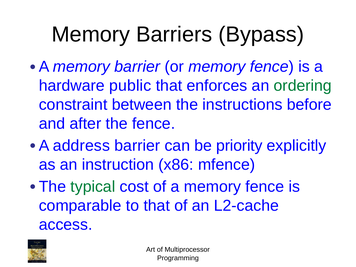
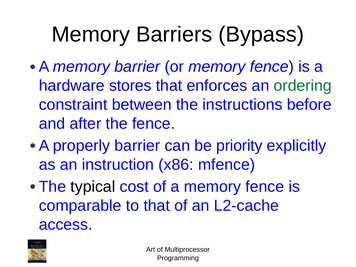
public: public -> stores (130, 86)
address: address -> properly (81, 146)
typical colour: green -> black (93, 187)
